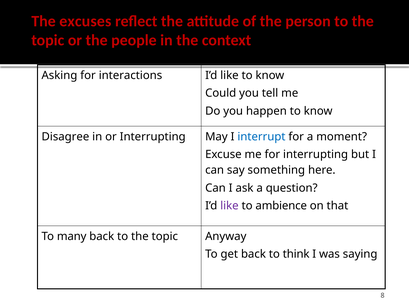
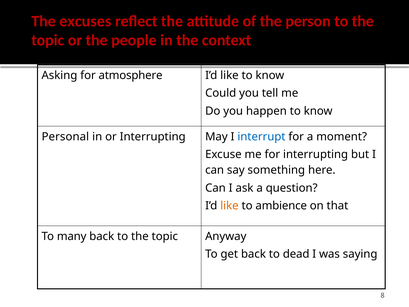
interactions: interactions -> atmosphere (131, 75)
Disagree: Disagree -> Personal (65, 137)
like colour: purple -> orange (229, 206)
think: think -> dead (296, 254)
